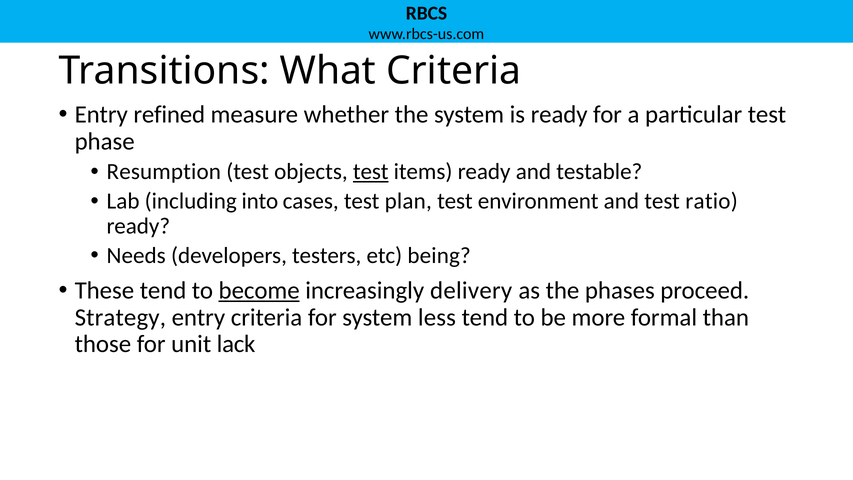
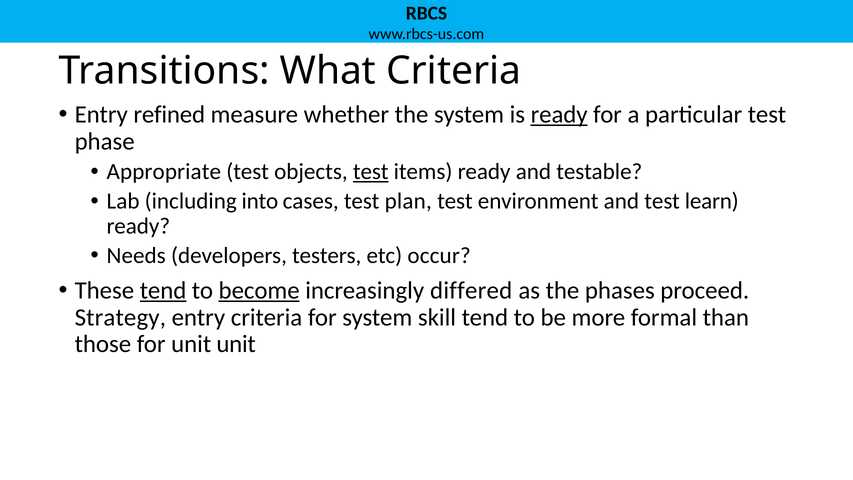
ready underline: none -> present (559, 115)
Resumption: Resumption -> Appropriate (164, 172)
ratio: ratio -> learn (712, 201)
being: being -> occur (439, 256)
tend underline: none -> present (163, 290)
delivery: delivery -> differed (471, 290)
less: less -> skill (437, 317)
unit lack: lack -> unit (236, 344)
